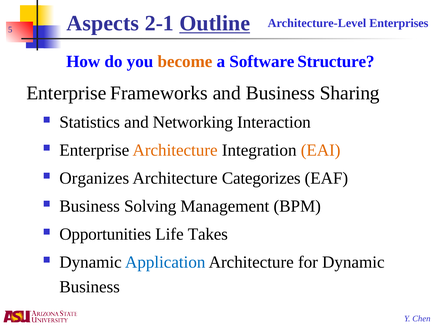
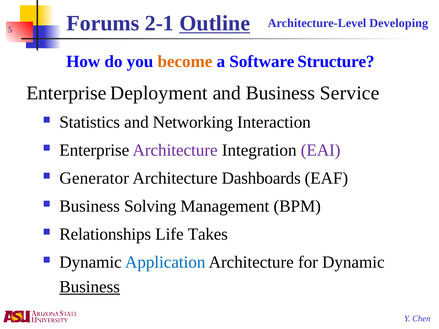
Enterprises: Enterprises -> Developing (399, 23)
Aspects: Aspects -> Forums (103, 23)
Frameworks: Frameworks -> Deployment (159, 93)
Sharing: Sharing -> Service (350, 93)
Architecture colour: orange -> purple (175, 150)
EAI colour: orange -> purple (321, 150)
Organizes: Organizes -> Generator (94, 178)
Categorizes: Categorizes -> Dashboards (261, 178)
Opportunities: Opportunities -> Relationships (105, 234)
Business underline: none -> present (90, 287)
